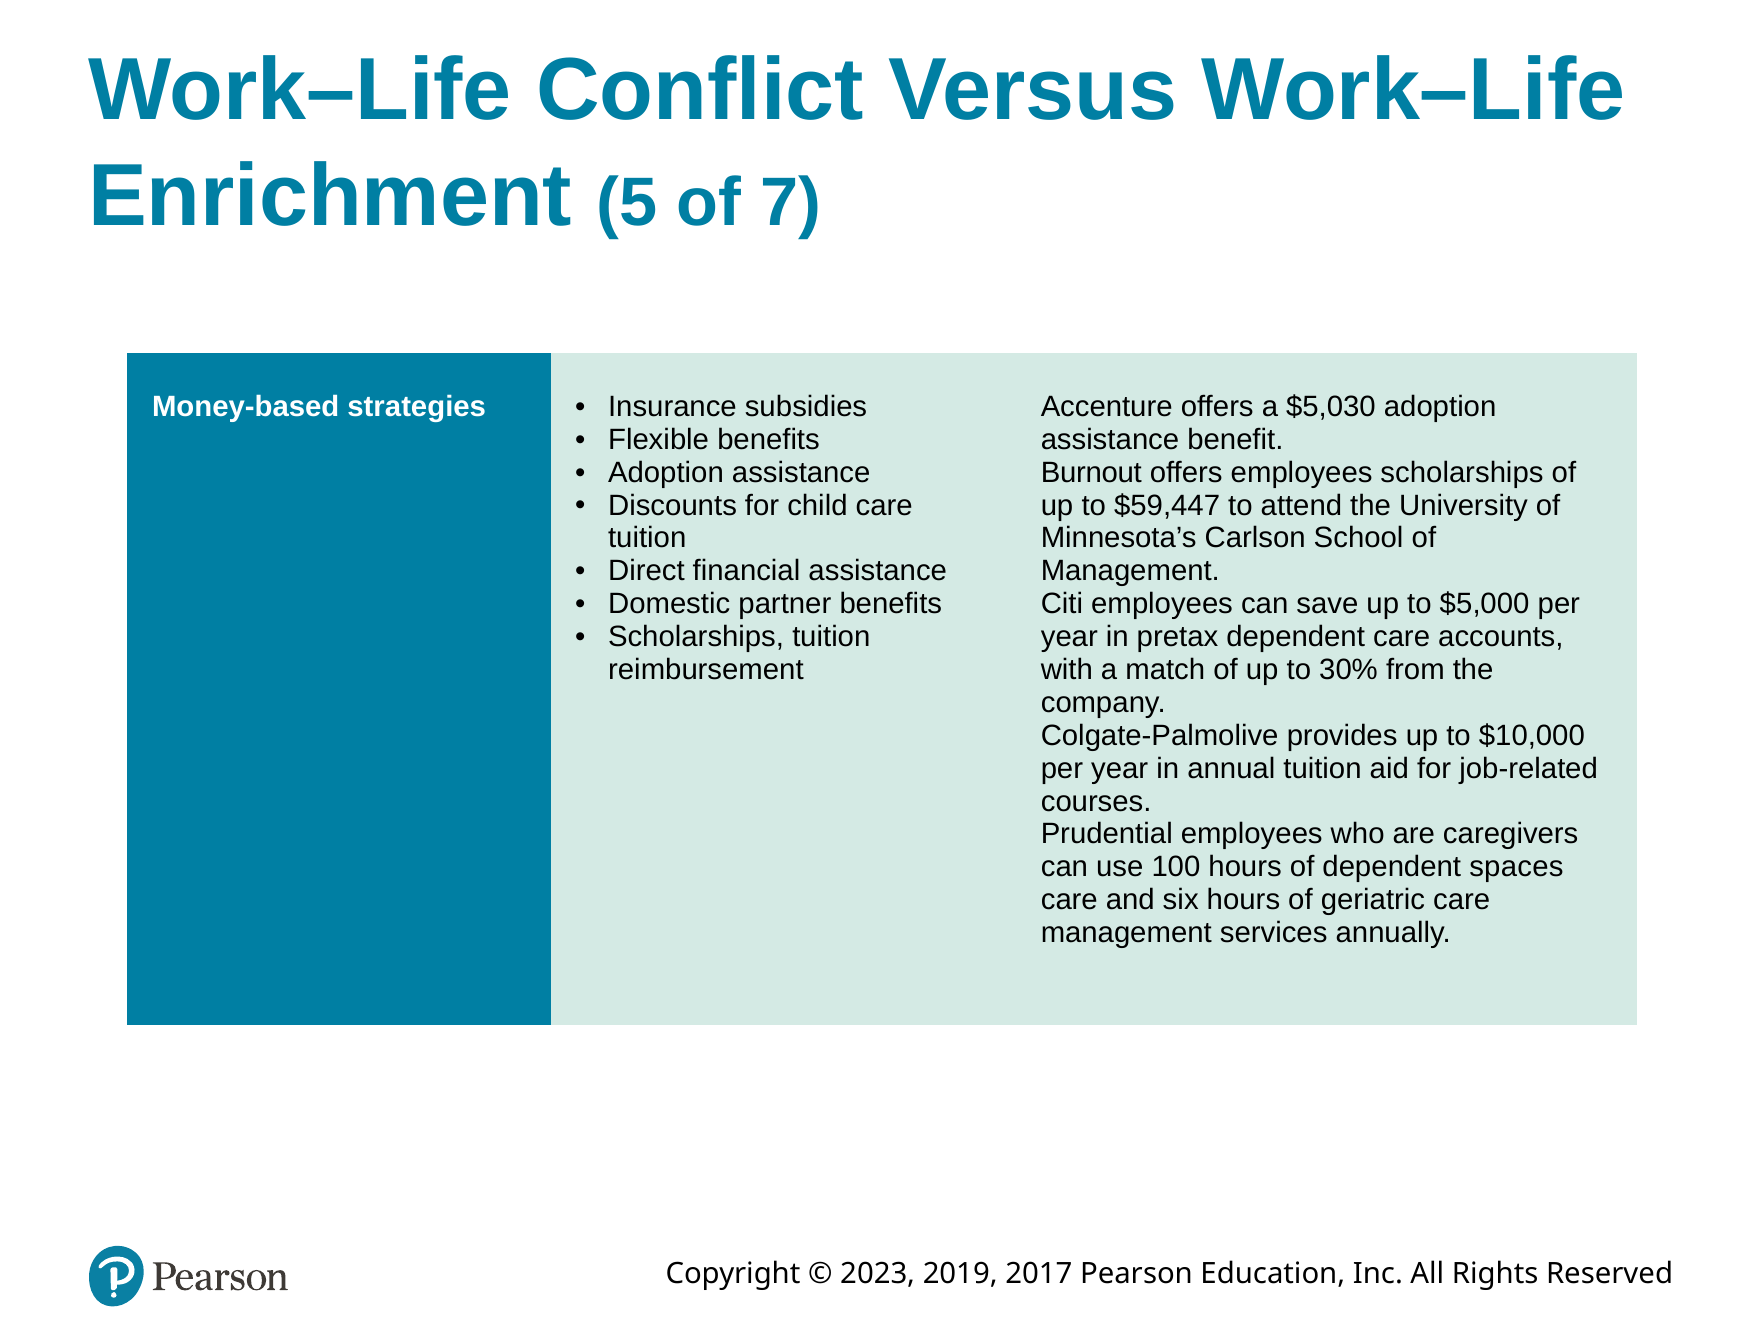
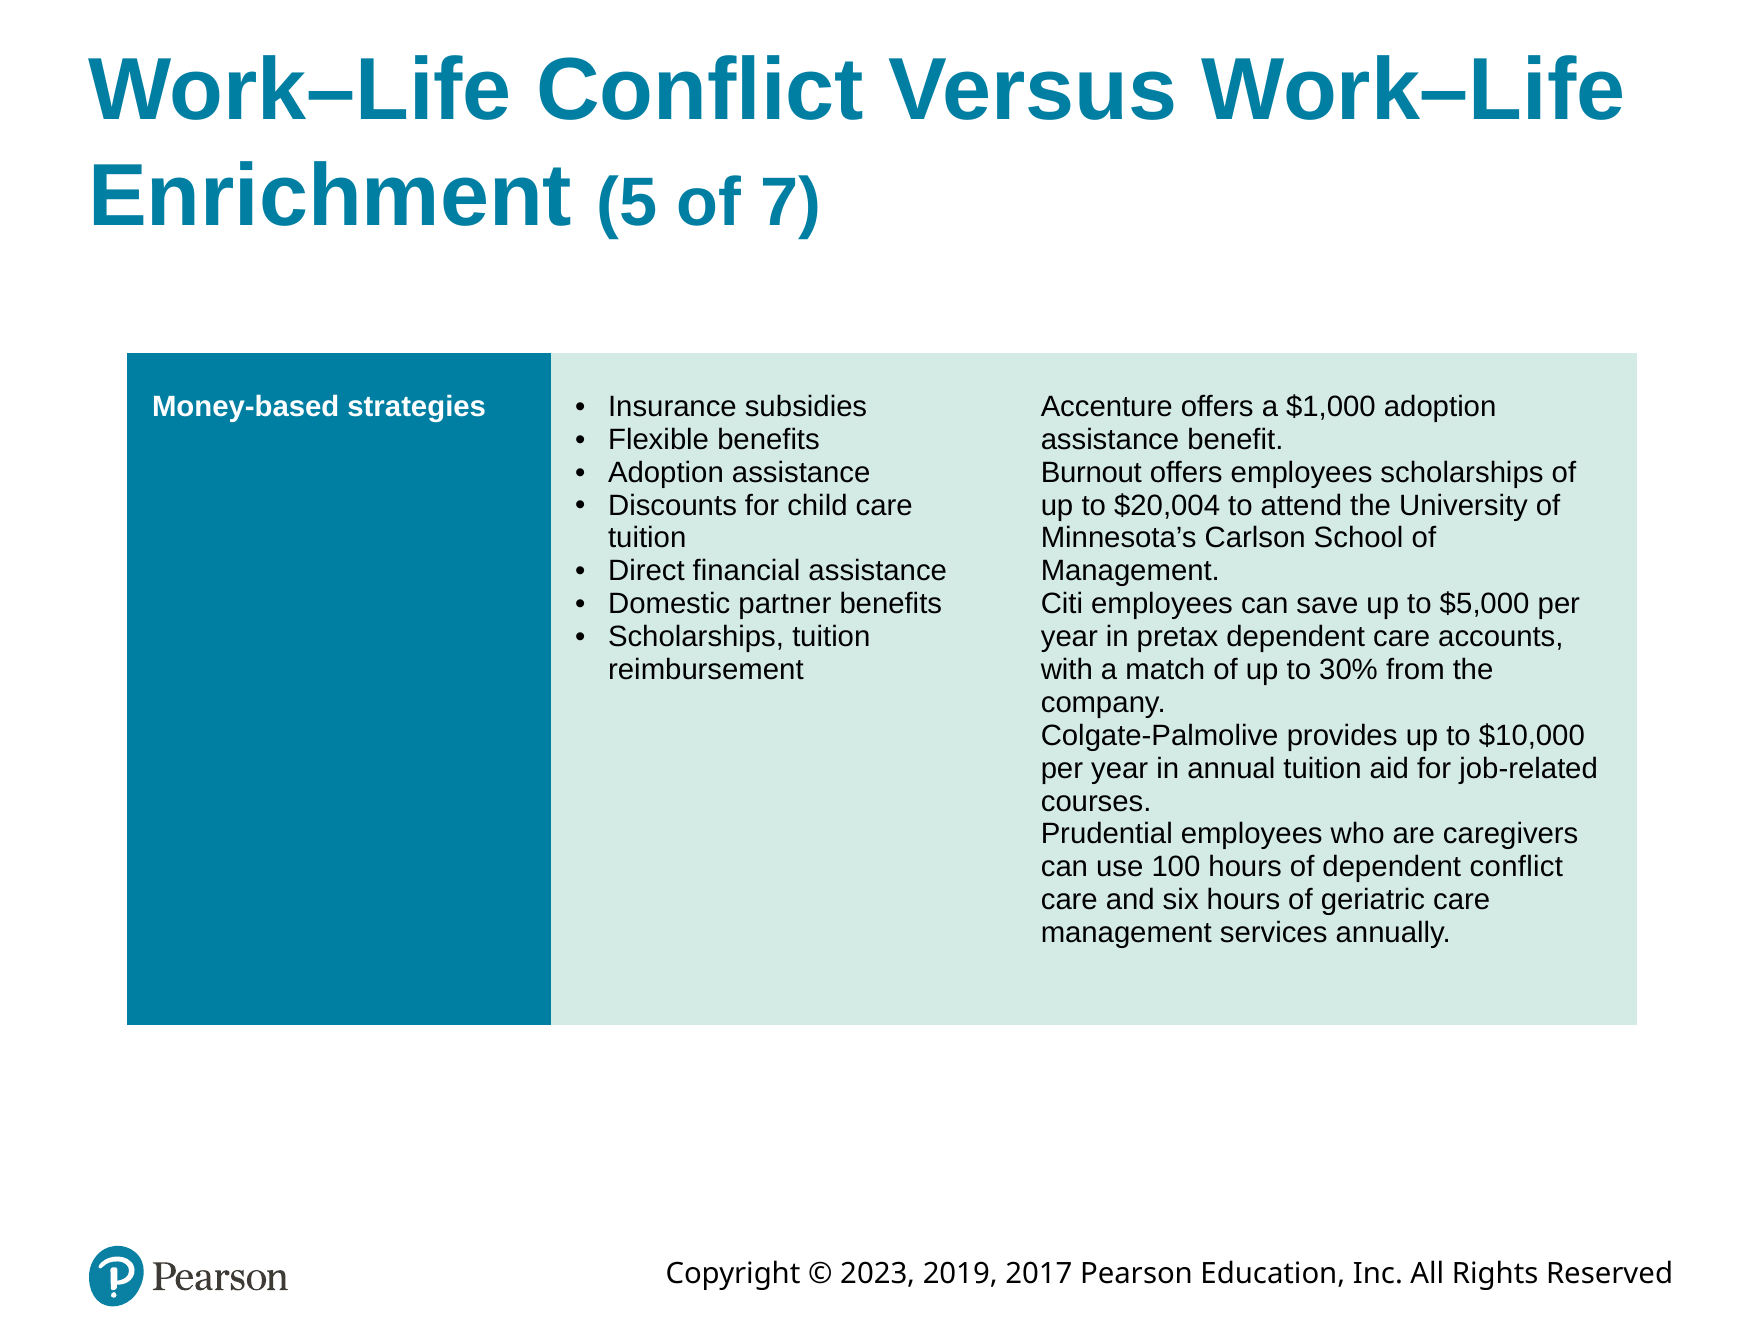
$5,030: $5,030 -> $1,000 (1331, 407)
$59,447: $59,447 -> $20,004 (1167, 505)
dependent spaces: spaces -> conflict (1516, 867)
